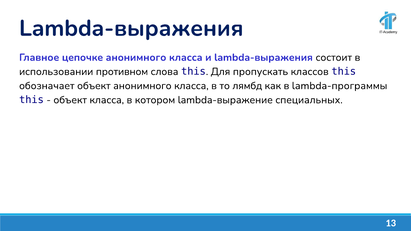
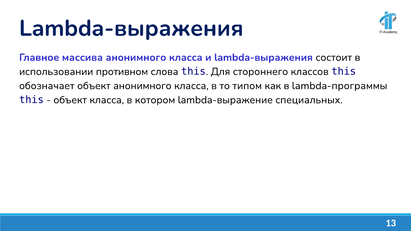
цепочке: цепочке -> массива (82, 57)
пропускать: пропускать -> стороннего (260, 72)
лямбд: лямбд -> типом (247, 86)
